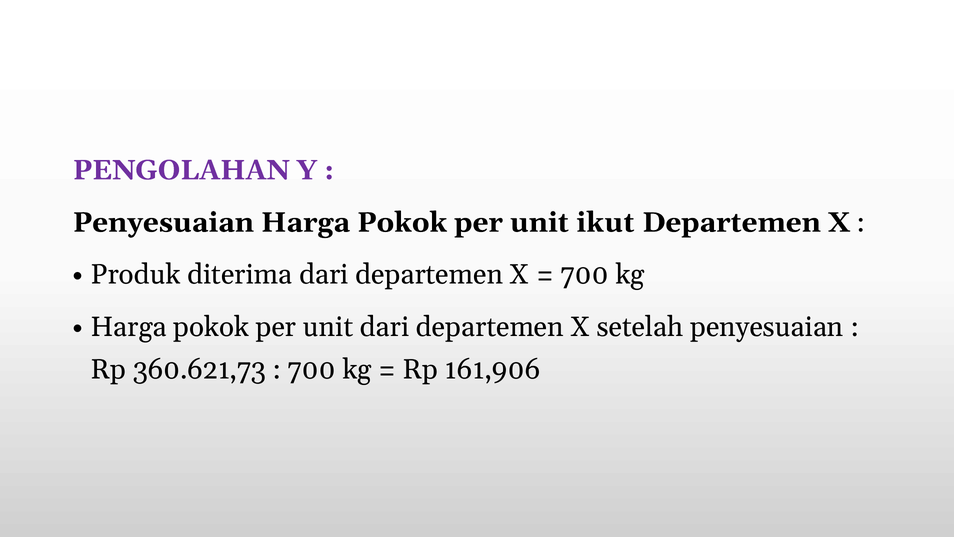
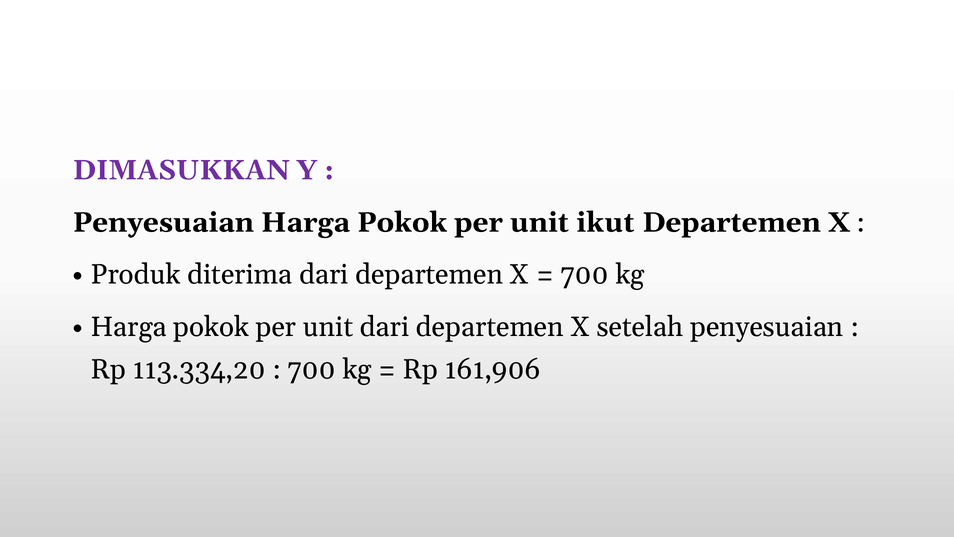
PENGOLAHAN: PENGOLAHAN -> DIMASUKKAN (181, 170)
360.621,73: 360.621,73 -> 113.334,20 (199, 369)
